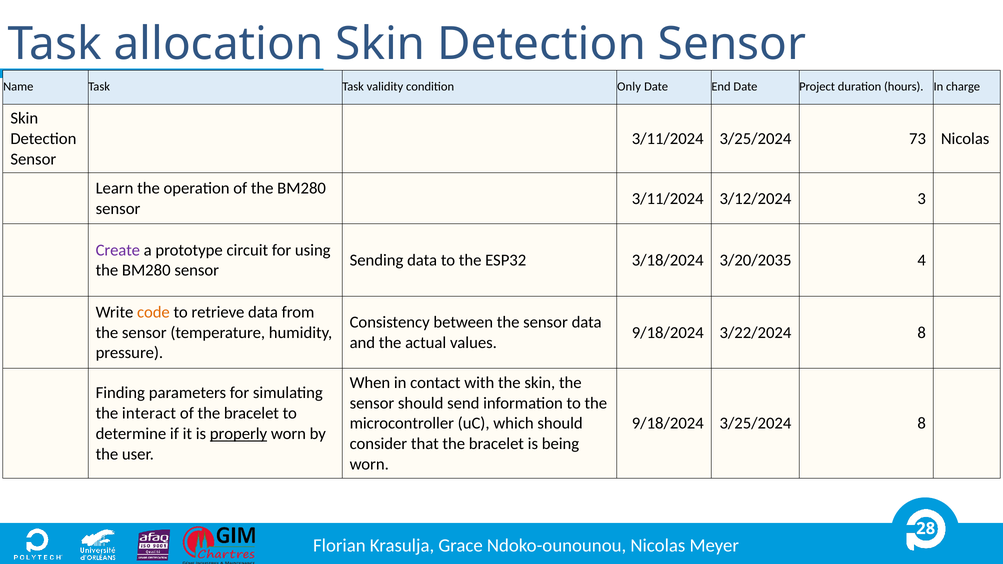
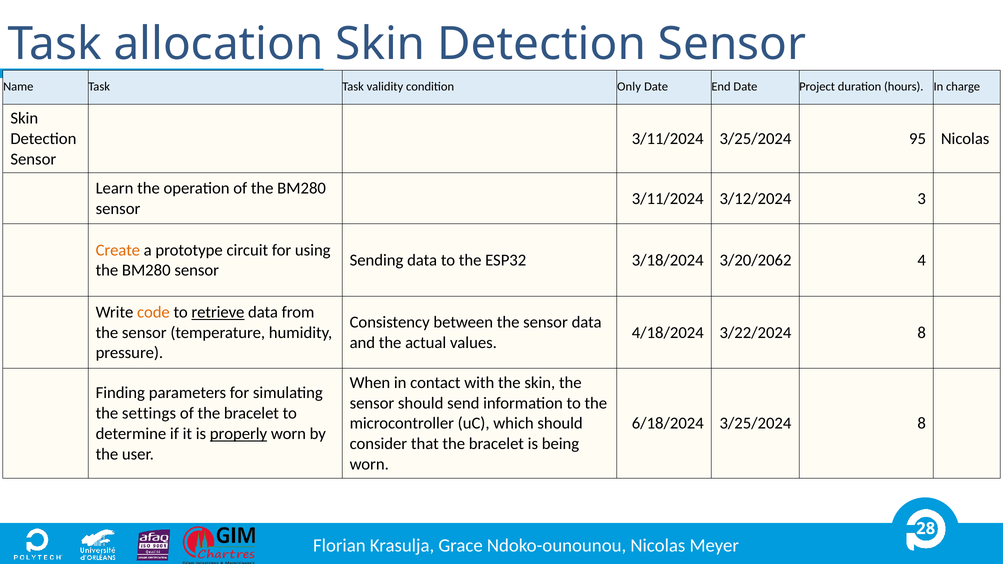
73: 73 -> 95 (918, 139)
Create colour: purple -> orange (118, 250)
3/20/2035: 3/20/2035 -> 3/20/2062 (756, 260)
retrieve underline: none -> present (218, 312)
9/18/2024: 9/18/2024 -> 4/18/2024 (668, 333)
interact: interact -> settings (149, 413)
9/18/2024: 9/18/2024 -> 6/18/2024 (668, 424)
